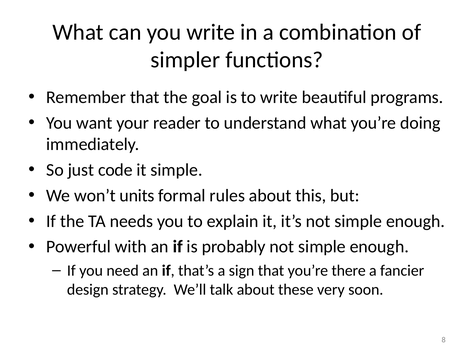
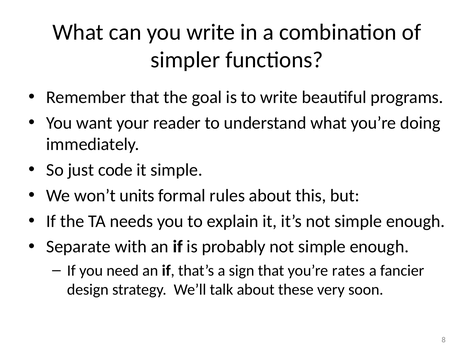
Powerful: Powerful -> Separate (78, 246)
there: there -> rates (349, 270)
